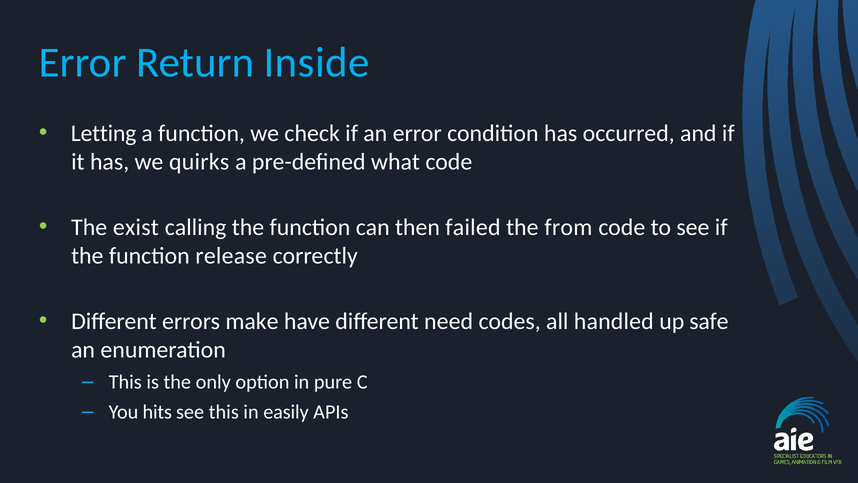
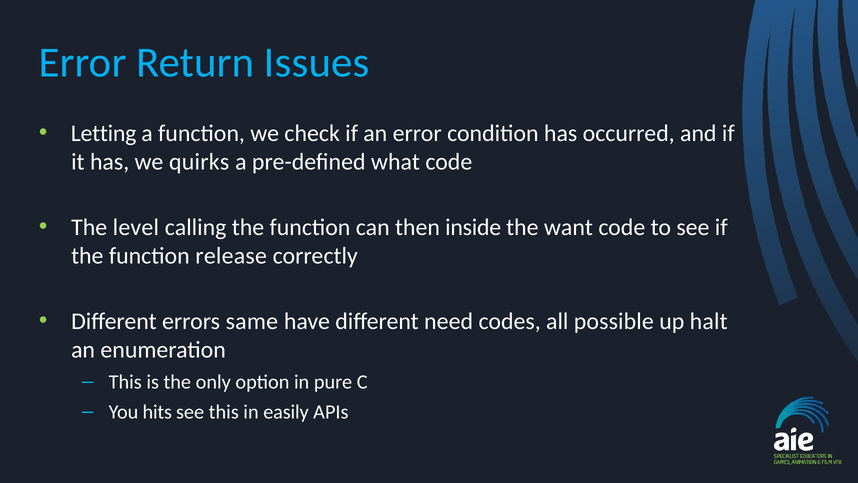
Inside: Inside -> Issues (317, 63)
exist: exist -> level (136, 227)
failed: failed -> inside (473, 227)
from: from -> want (568, 227)
make: make -> same (252, 321)
handled: handled -> possible (614, 321)
safe: safe -> halt (709, 321)
